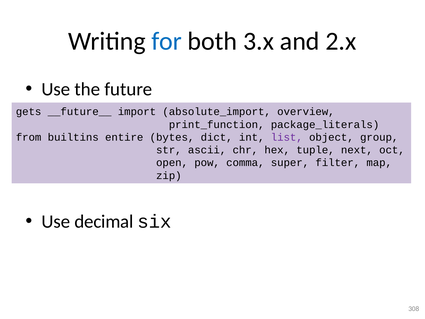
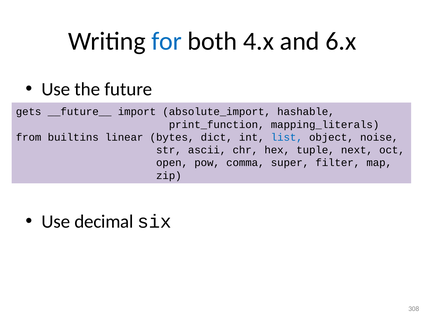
3.x: 3.x -> 4.x (259, 41)
2.x: 2.x -> 6.x (341, 41)
overview: overview -> hashable (306, 112)
package_literals: package_literals -> mapping_literals (325, 124)
entire: entire -> linear (124, 137)
list colour: purple -> blue (287, 137)
group: group -> noise (379, 137)
